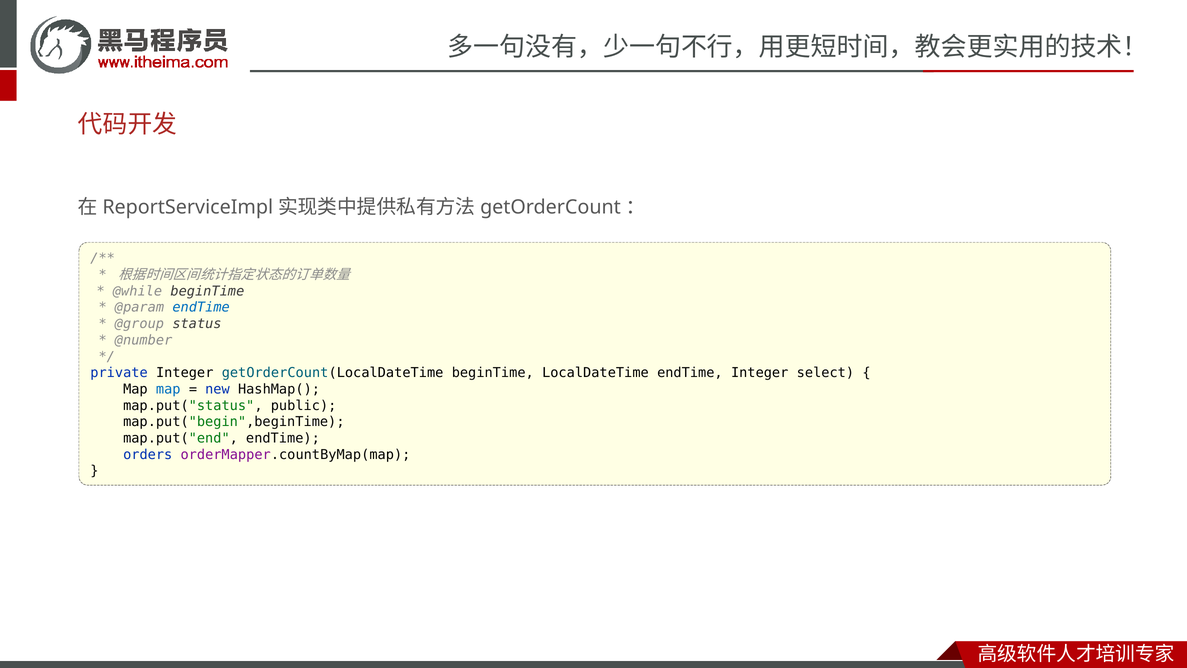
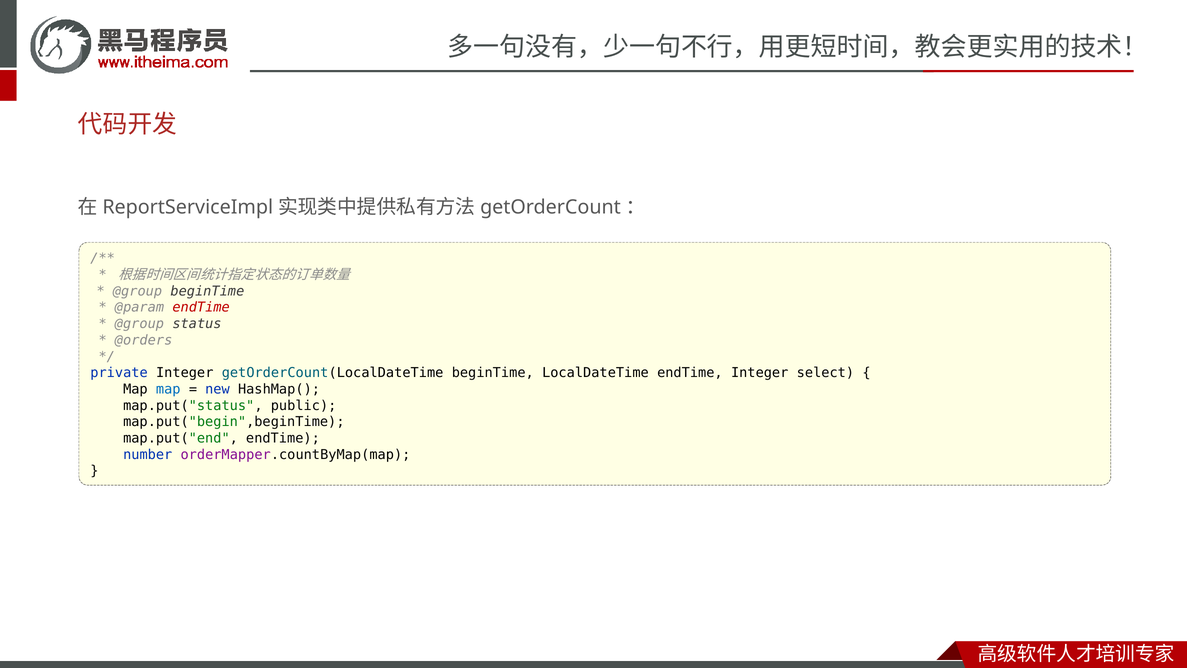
@while: @while -> @group (138, 291)
endTime colour: blue -> red (201, 307)
@number: @number -> @orders (144, 340)
orders: orders -> number (148, 454)
